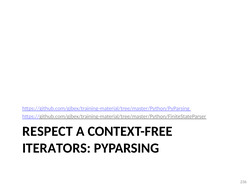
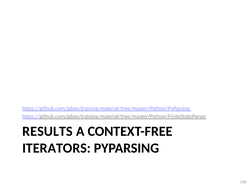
RESPECT: RESPECT -> RESULTS (48, 131)
